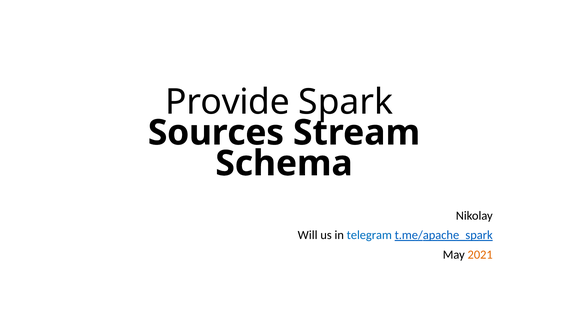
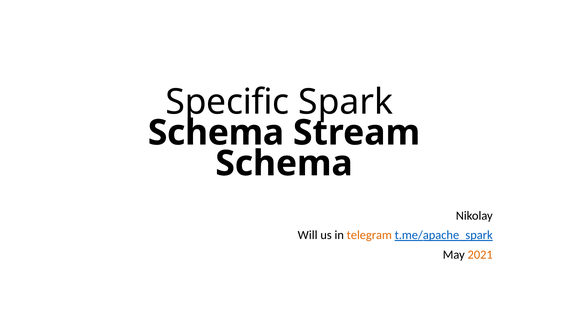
Provide: Provide -> Specific (227, 102)
Sources: Sources -> Schema (216, 133)
telegram colour: blue -> orange (369, 235)
